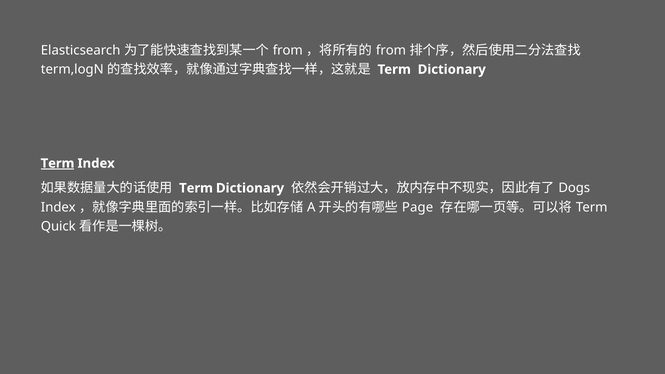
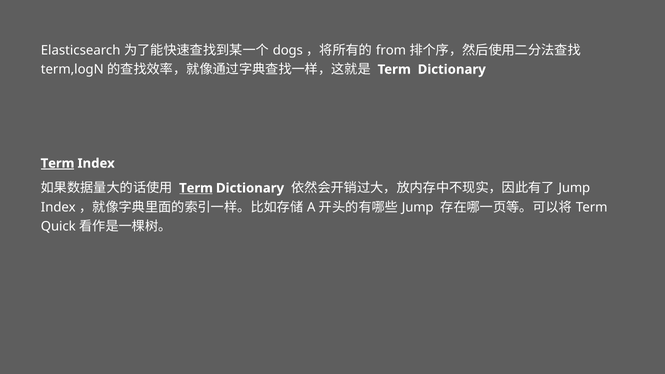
from: from -> dogs (288, 50)
Term underline: none -> present (196, 188)
Dogs: Dogs -> Jump (574, 188)
Page: Page -> Jump (418, 207)
